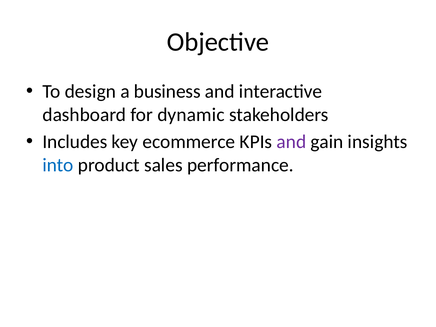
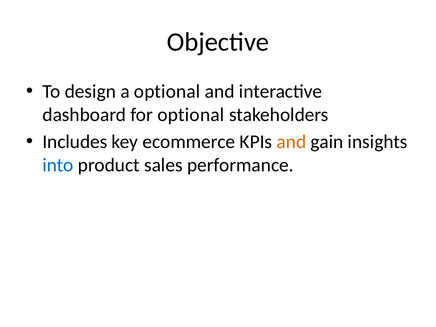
a business: business -> optional (167, 91)
for dynamic: dynamic -> optional (191, 115)
and colour: purple -> orange (291, 142)
